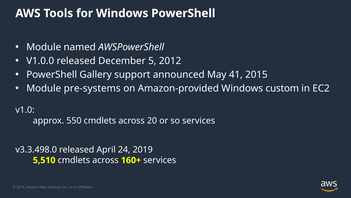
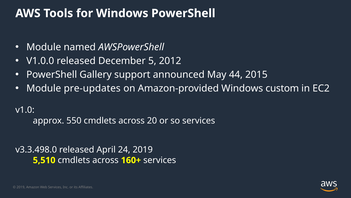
41: 41 -> 44 (236, 74)
pre-systems: pre-systems -> pre-updates (92, 88)
